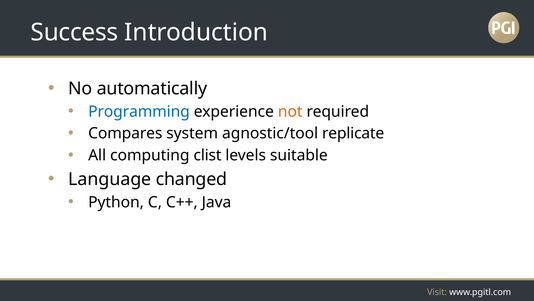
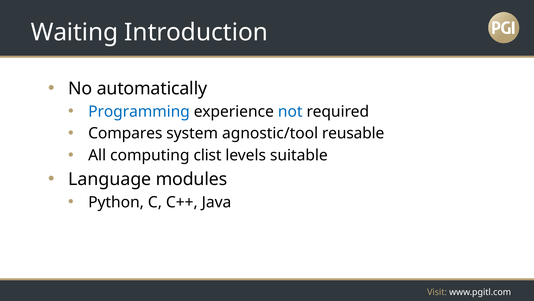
Success: Success -> Waiting (74, 32)
not colour: orange -> blue (290, 111)
replicate: replicate -> reusable (353, 133)
changed: changed -> modules (192, 179)
